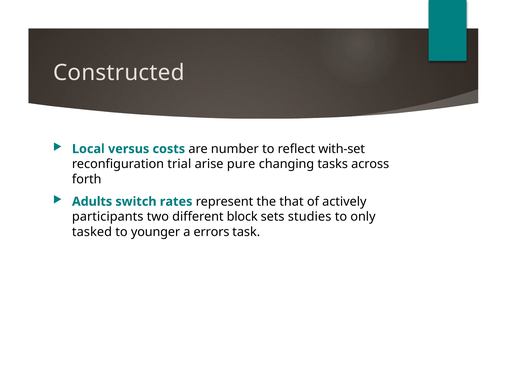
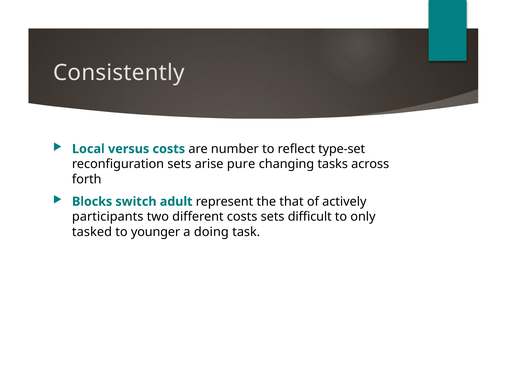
Constructed: Constructed -> Consistently (119, 73)
with-set: with-set -> type-set (342, 149)
reconfiguration trial: trial -> sets (179, 164)
Adults: Adults -> Blocks (92, 201)
rates: rates -> adult (176, 201)
different block: block -> costs (242, 216)
studies: studies -> difficult (310, 216)
errors: errors -> doing (211, 232)
